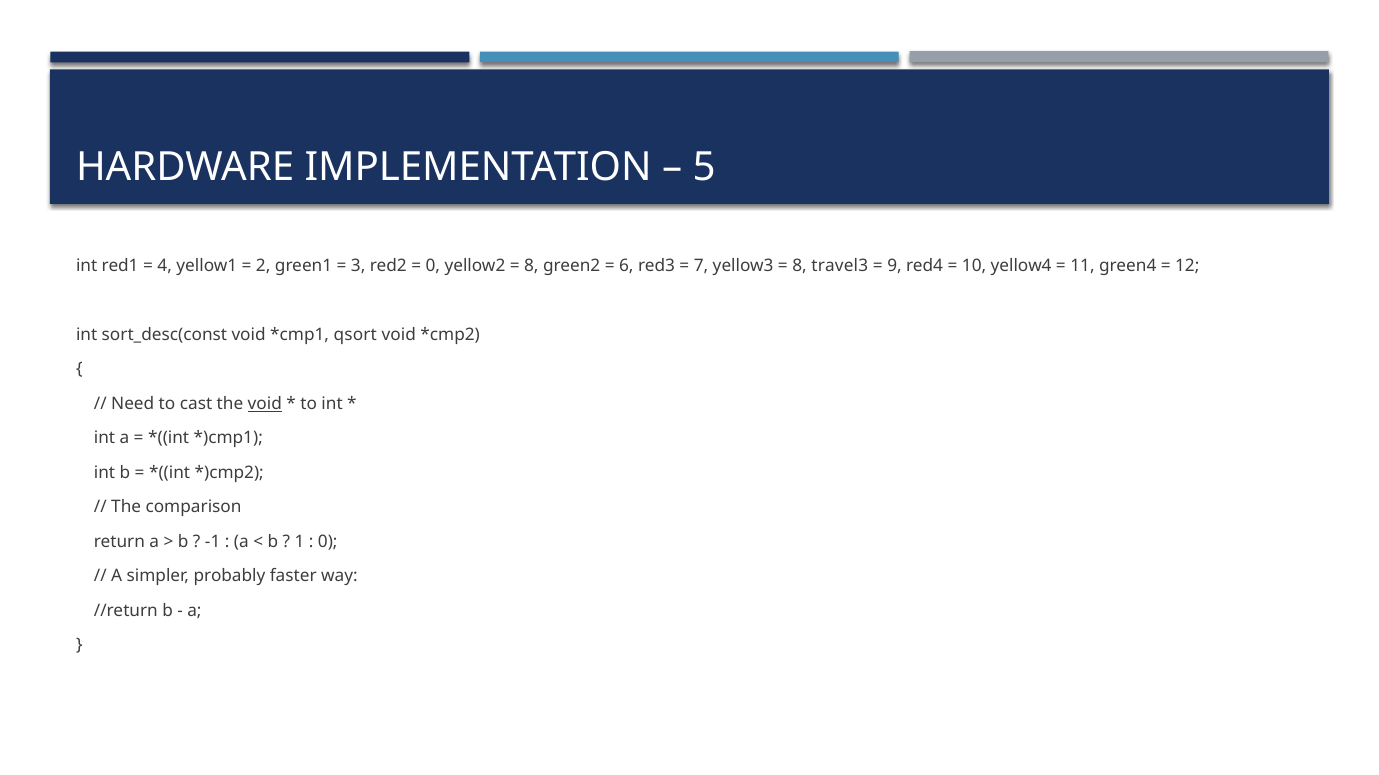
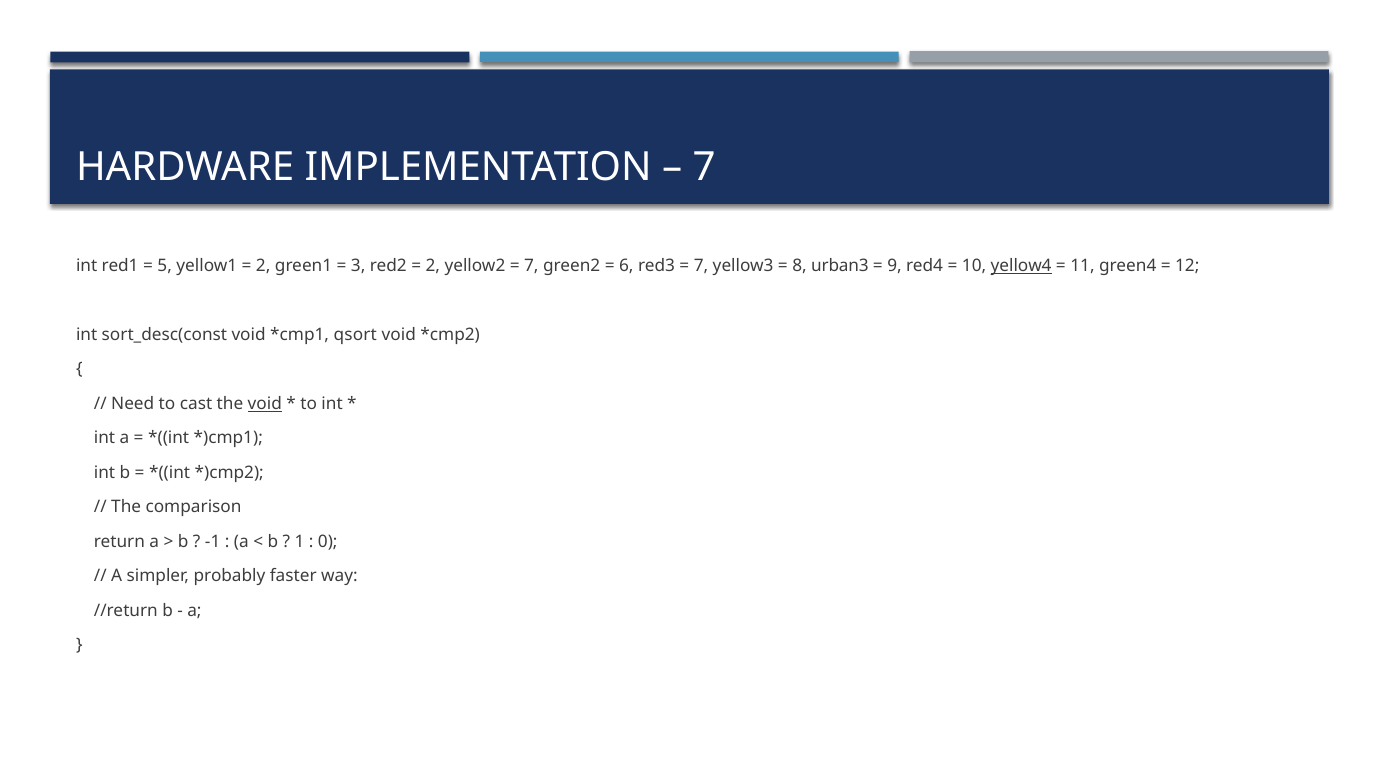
5: 5 -> 7 (704, 168)
4: 4 -> 5 (165, 266)
0: 0 -> 2 (433, 266)
8: 8 -> 7 (531, 266)
travel3: travel3 -> urban3 (840, 266)
yellow4 underline: none -> present (1021, 266)
